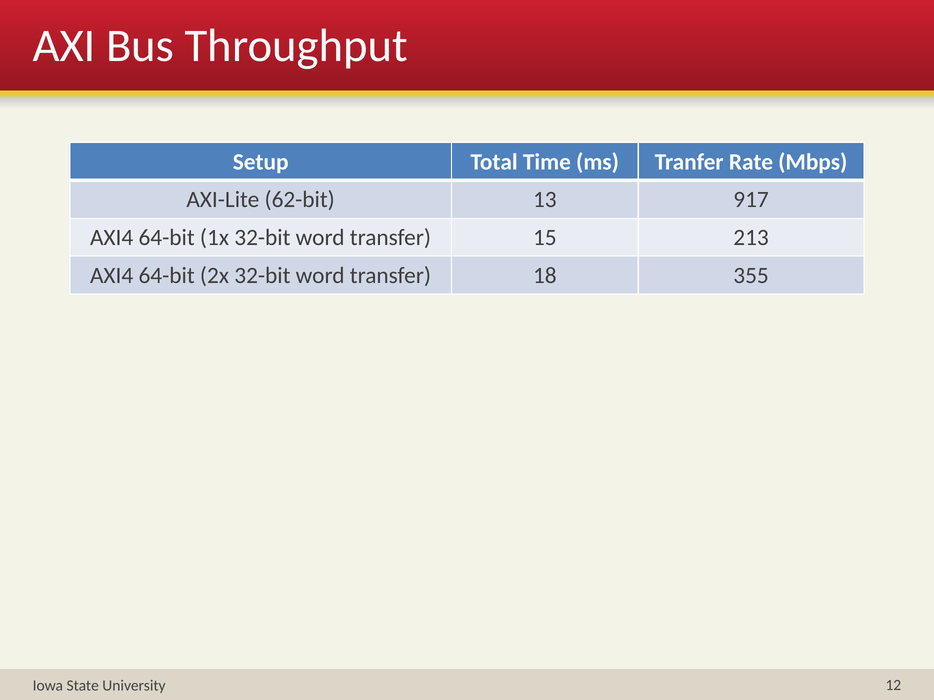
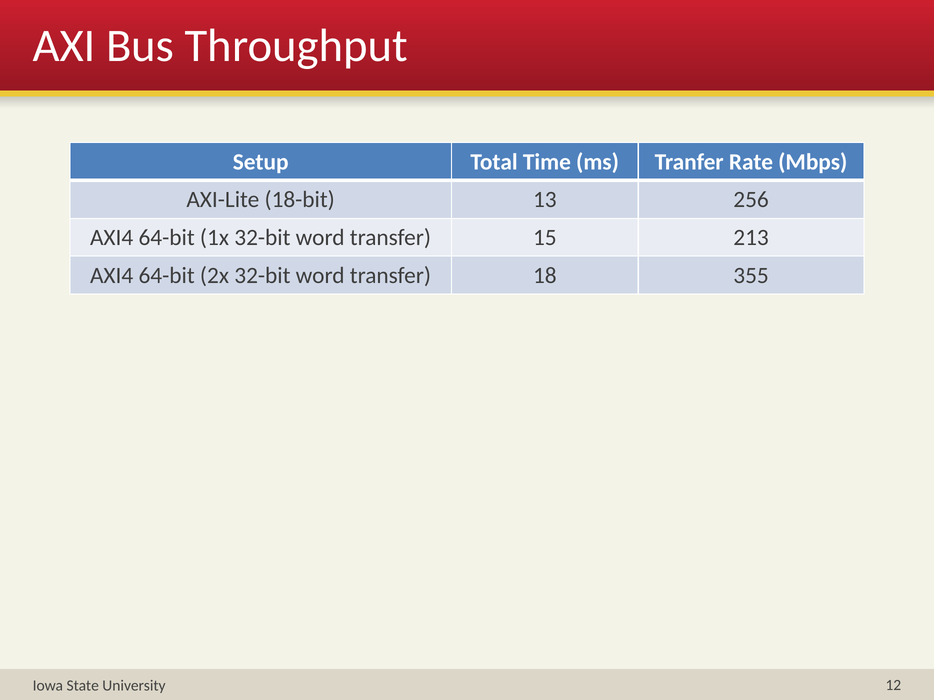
62-bit: 62-bit -> 18-bit (300, 200)
917: 917 -> 256 (751, 200)
